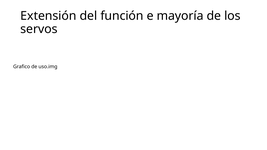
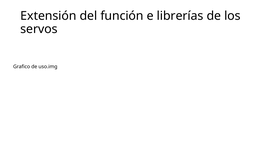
mayoría: mayoría -> librerías (180, 16)
